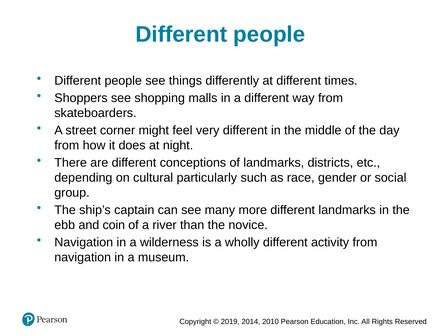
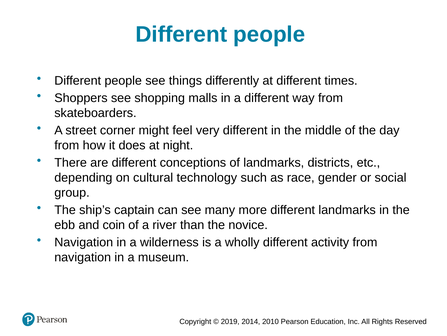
particularly: particularly -> technology (207, 177)
